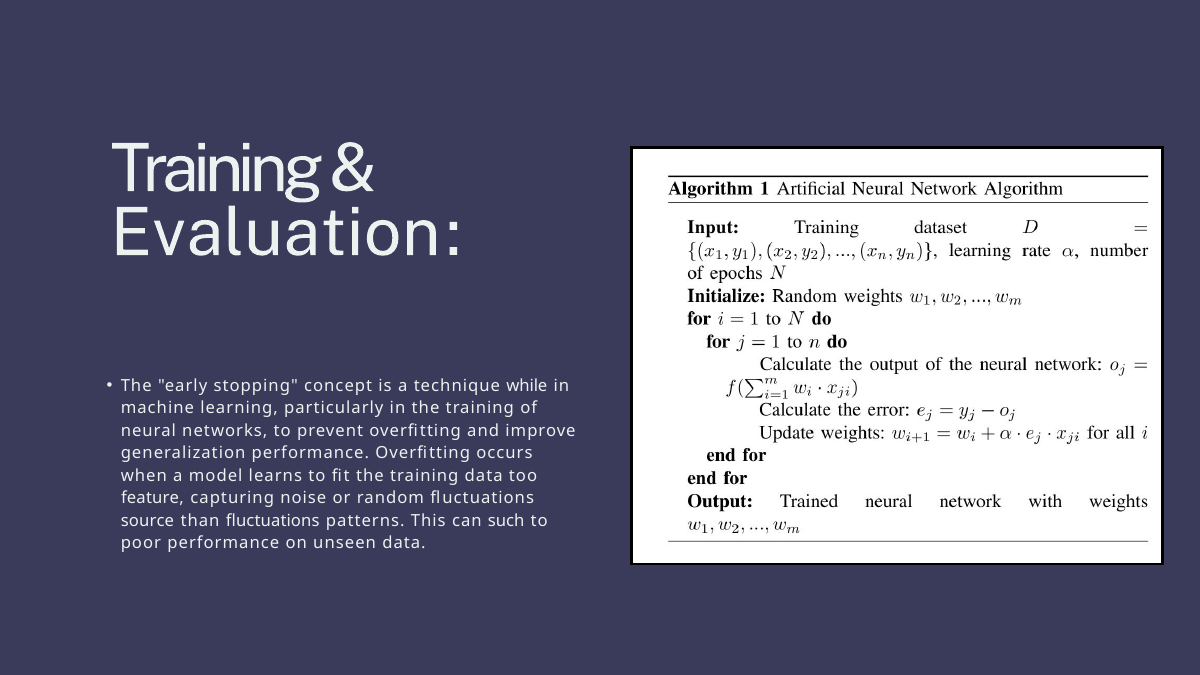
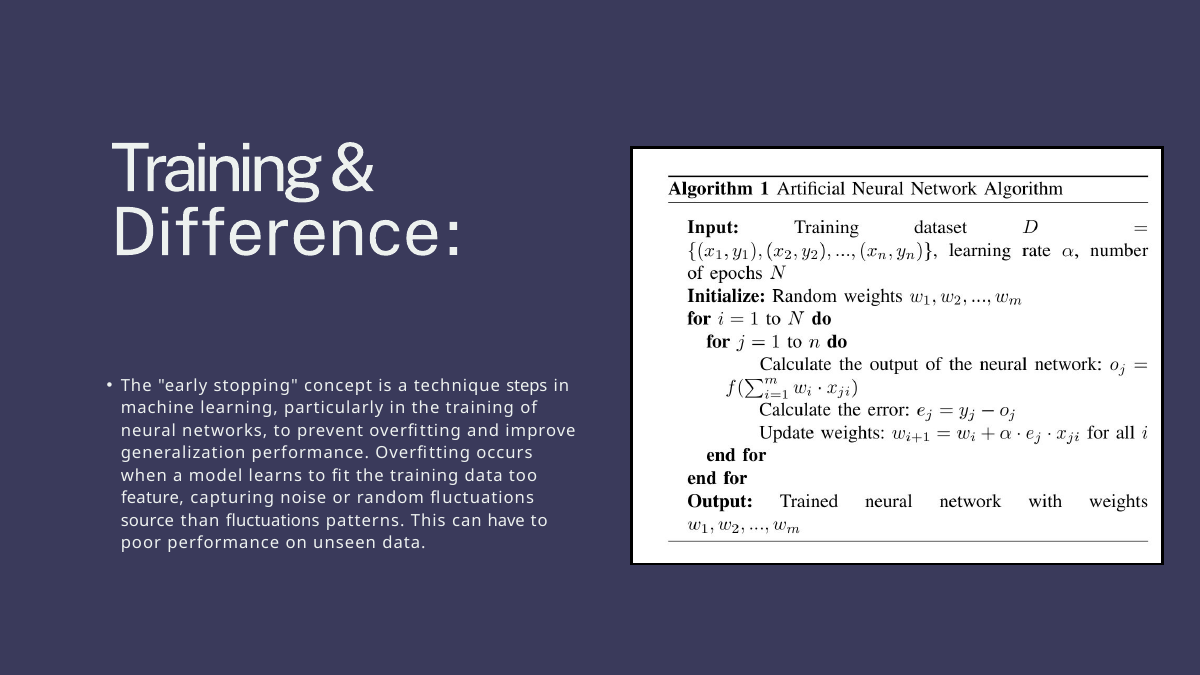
Evaluation: Evaluation -> Difference (276, 233)
while: while -> steps (527, 386)
such: such -> have (506, 521)
